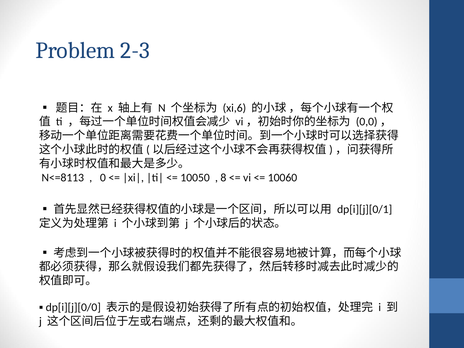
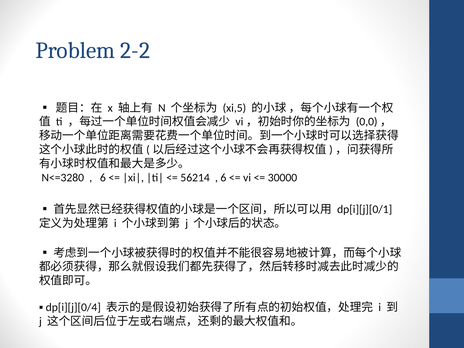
2-3: 2-3 -> 2-2 (135, 50)
xi,6: xi,6 -> xi,5 (234, 108)
N<=8113: N<=8113 -> N<=3280 (63, 178)
0: 0 -> 6 (103, 178)
10050: 10050 -> 56214 (195, 178)
8: 8 -> 6 (223, 178)
10060: 10060 -> 30000 (282, 178)
dp[i][j][0/0: dp[i][j][0/0 -> dp[i][j][0/4 (73, 307)
